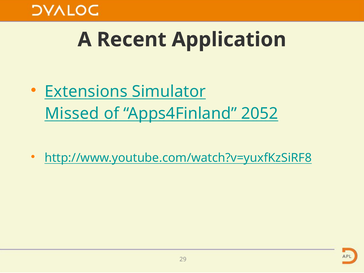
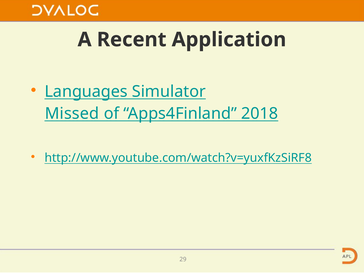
Extensions: Extensions -> Languages (86, 91)
2052: 2052 -> 2018 (260, 114)
